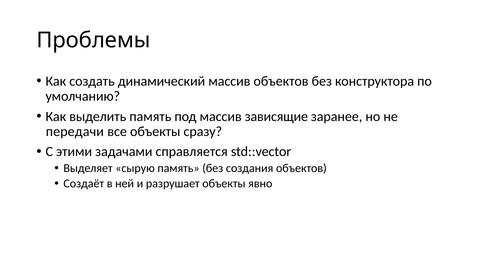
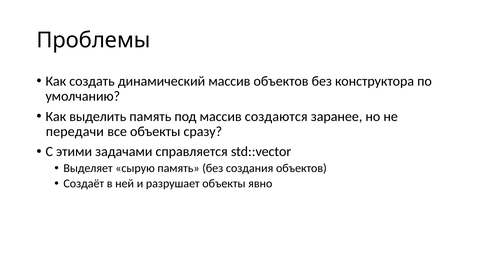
зависящие: зависящие -> создаются (276, 116)
